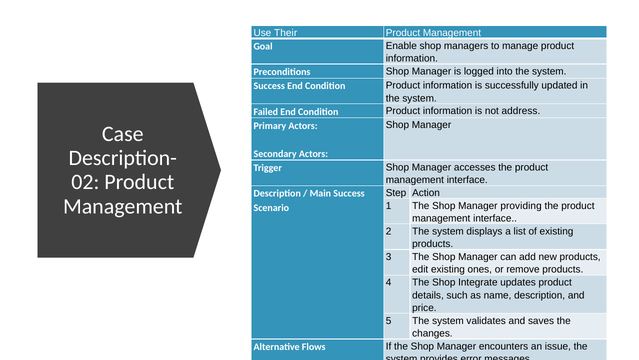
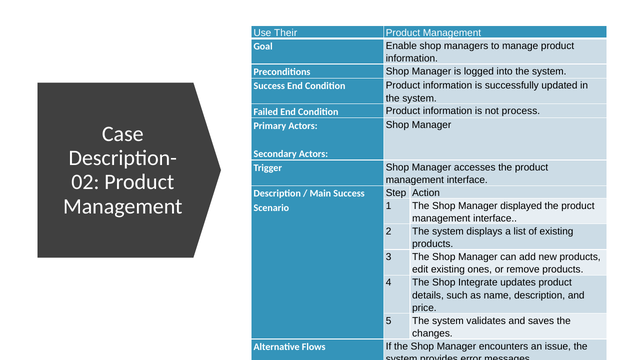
address: address -> process (521, 111)
providing: providing -> displayed (521, 205)
